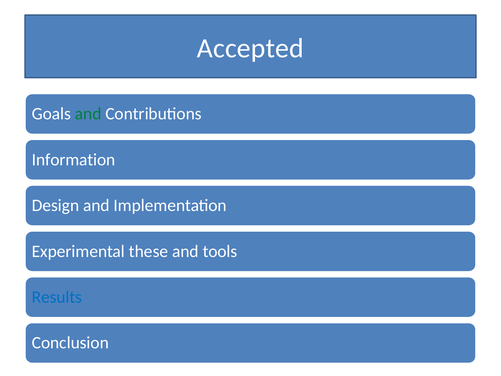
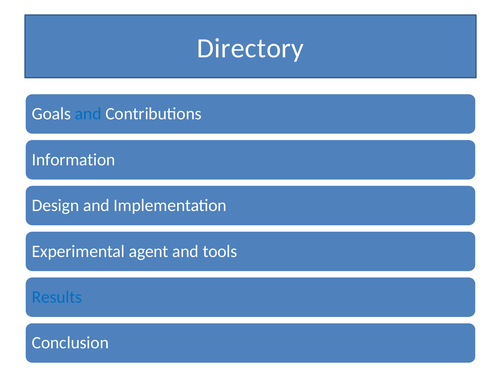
Accepted: Accepted -> Directory (250, 48)
and colour: green -> blue (88, 114)
these: these -> agent (149, 251)
